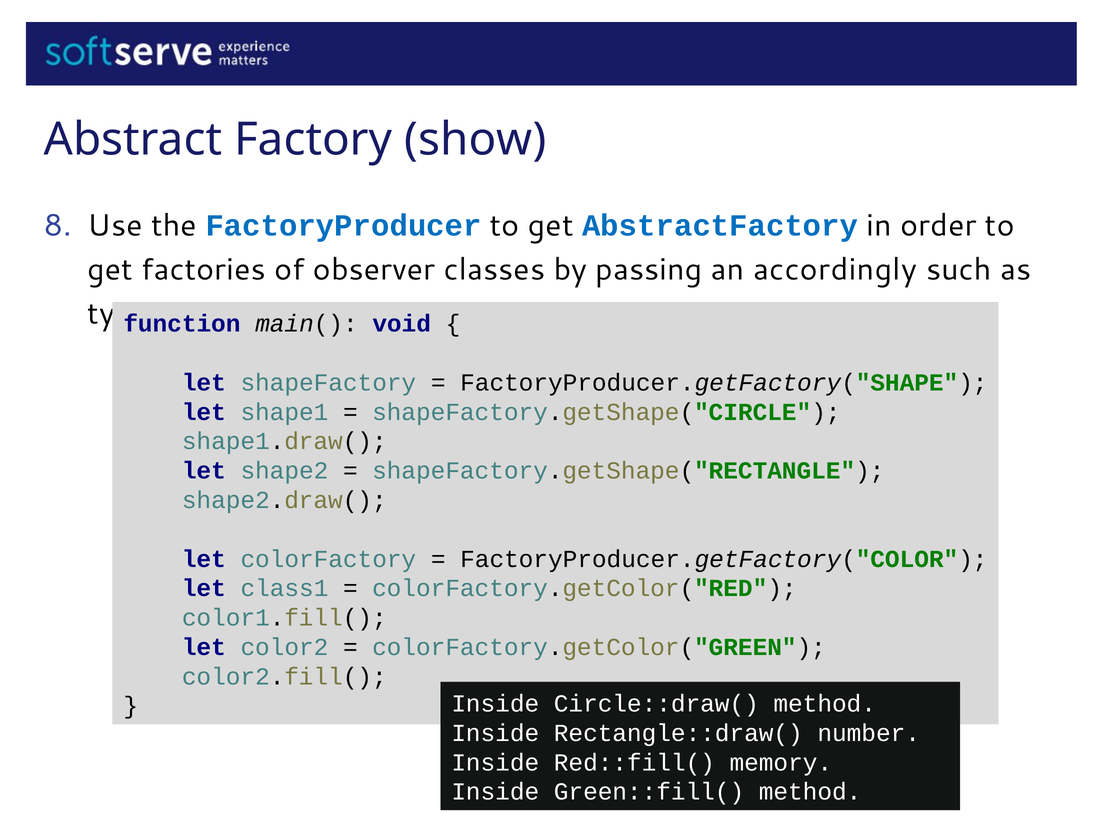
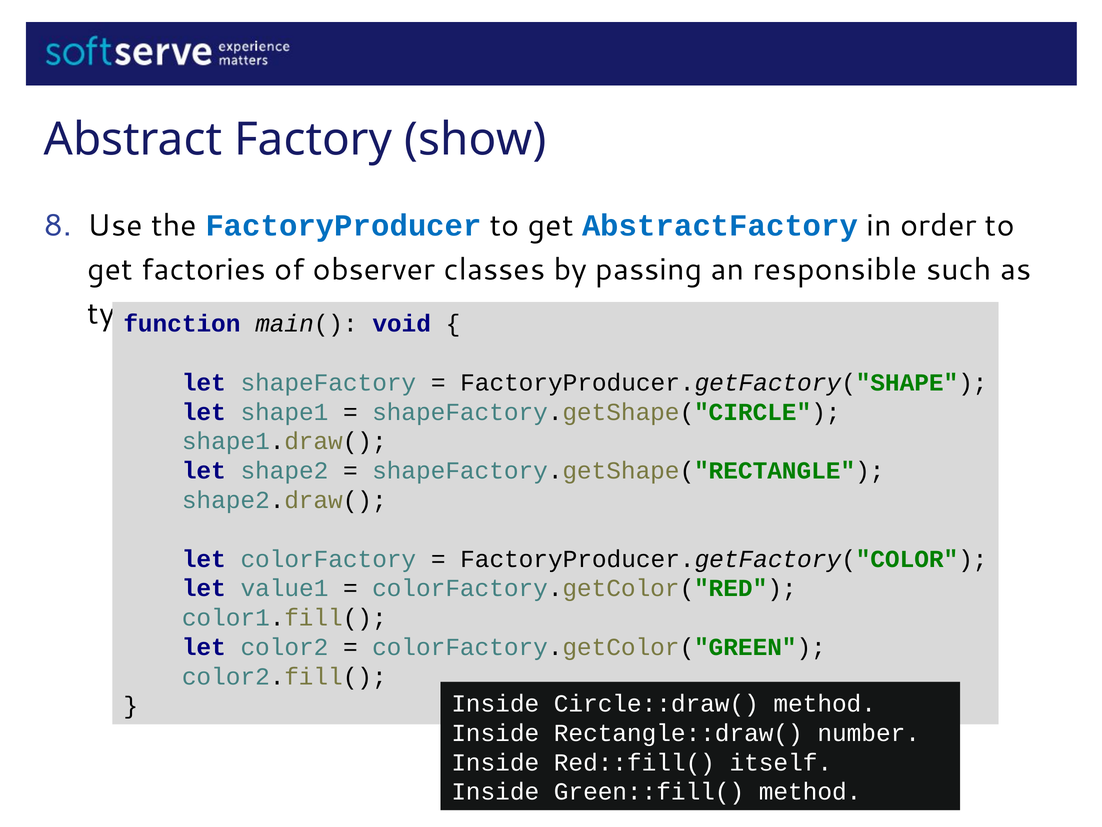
accordingly: accordingly -> responsible (835, 269)
class1: class1 -> value1 (284, 588)
memory: memory -> itself (781, 762)
